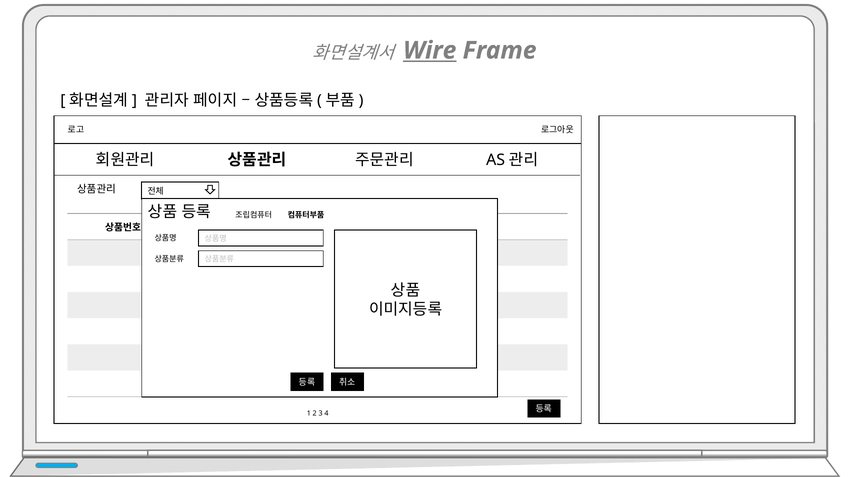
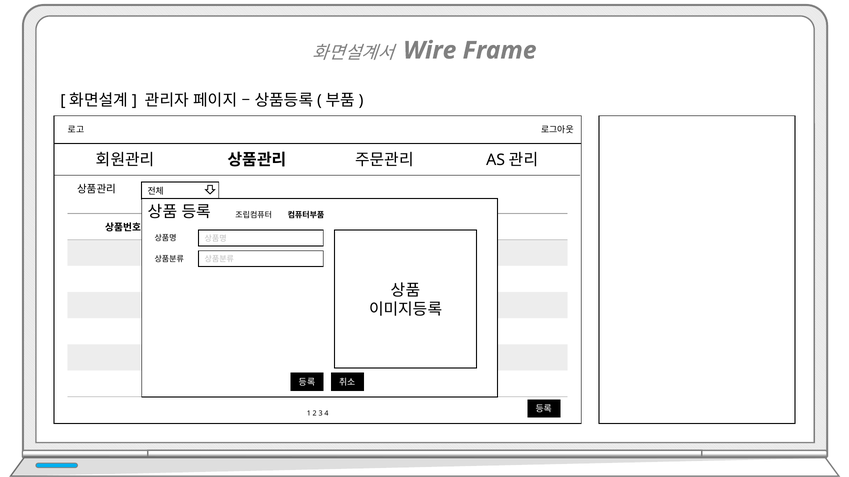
Wire underline: present -> none (430, 51)
